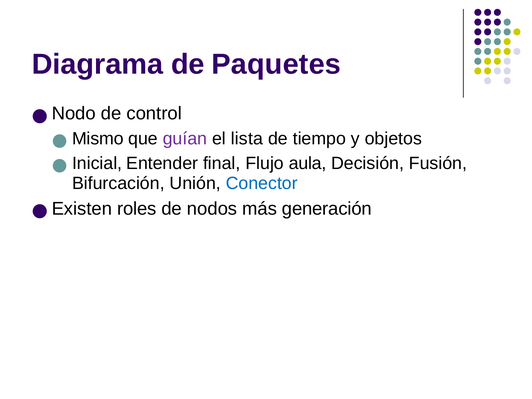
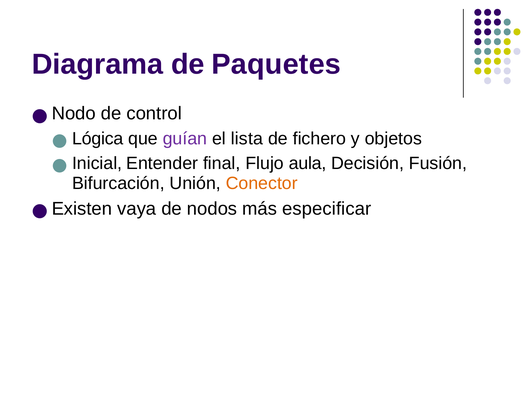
Mismo: Mismo -> Lógica (98, 139)
tiempo: tiempo -> fichero (319, 139)
Conector colour: blue -> orange (262, 183)
roles: roles -> vaya (137, 209)
generación: generación -> especificar (327, 209)
